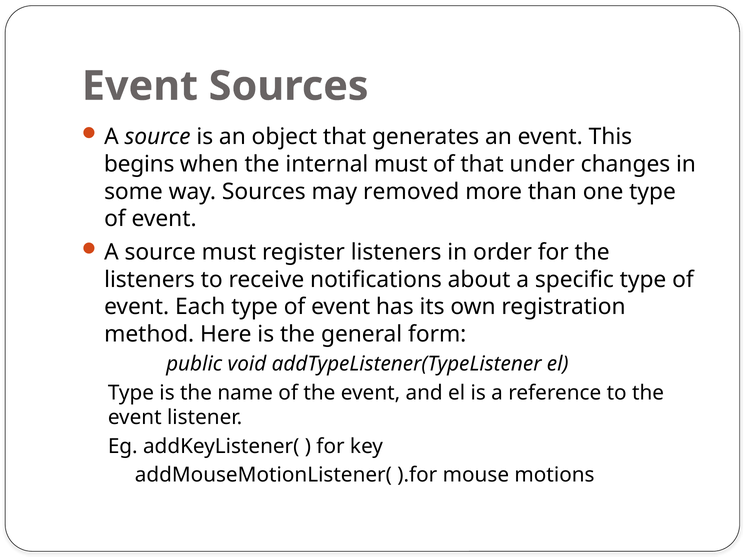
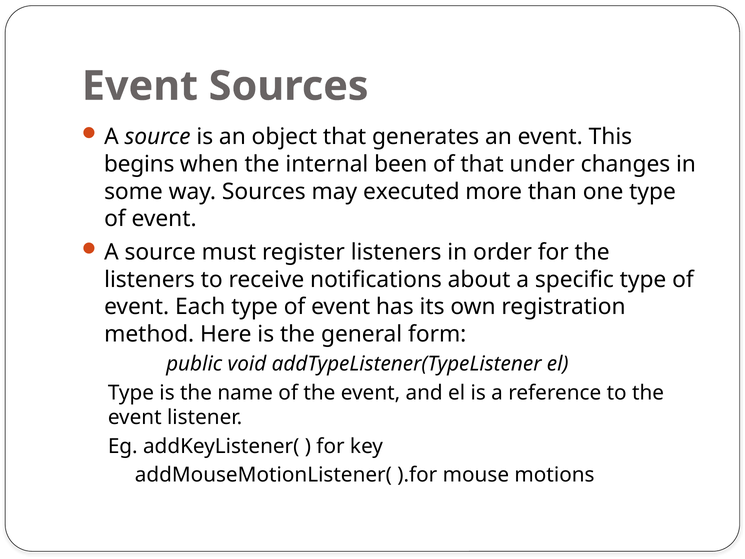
internal must: must -> been (401, 164)
removed: removed -> executed (411, 191)
